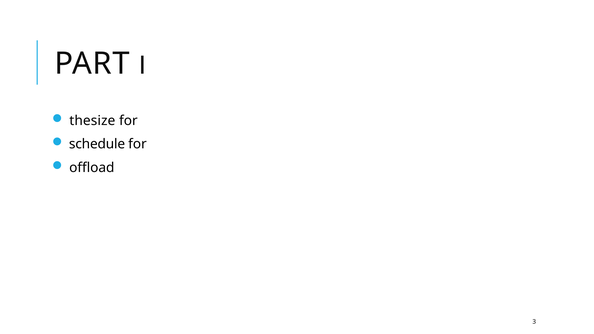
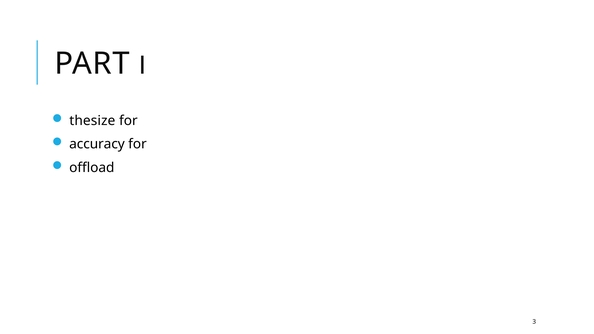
schedule: schedule -> accuracy (97, 144)
